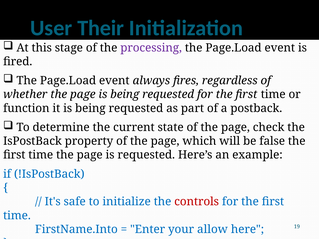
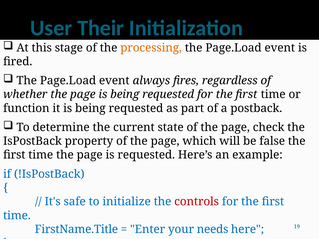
processing colour: purple -> orange (151, 48)
FirstName.Into: FirstName.Into -> FirstName.Title (76, 229)
allow: allow -> needs (213, 229)
